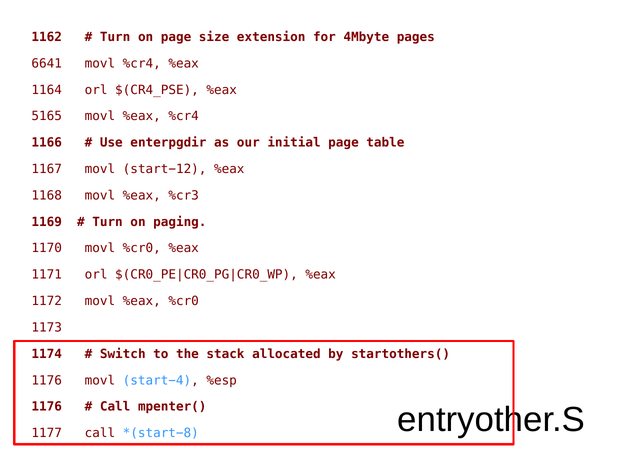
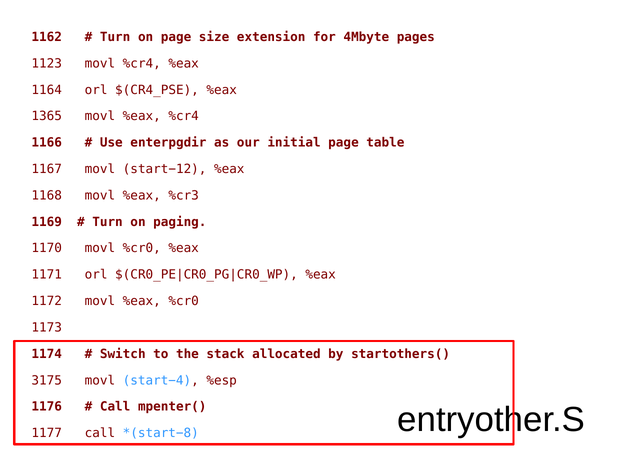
6641: 6641 -> 1123 (47, 63)
5165: 5165 -> 1365 (47, 116)
1176: 1176 -> 3175 (47, 380)
